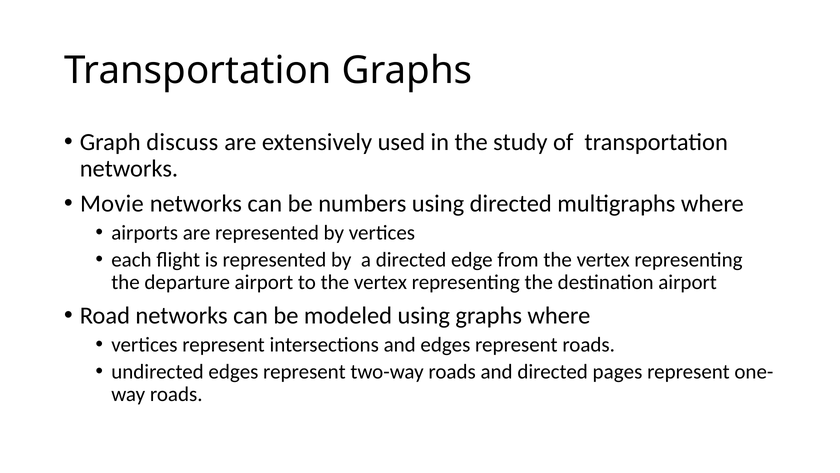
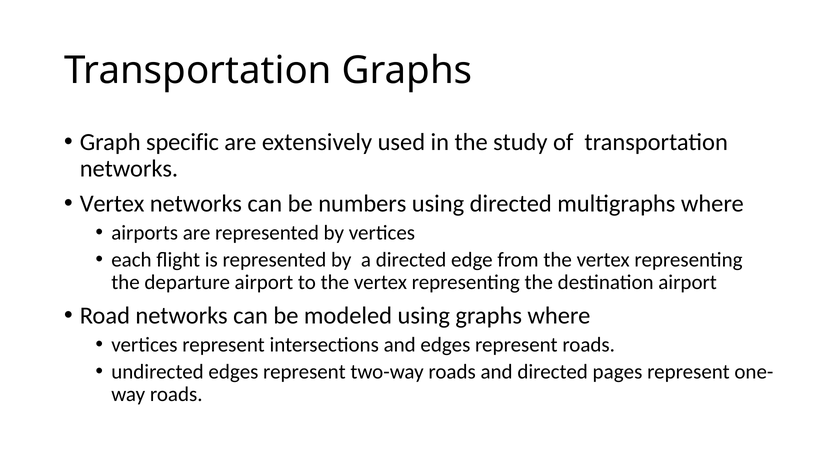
discuss: discuss -> specific (183, 142)
Movie: Movie -> Vertex (112, 204)
